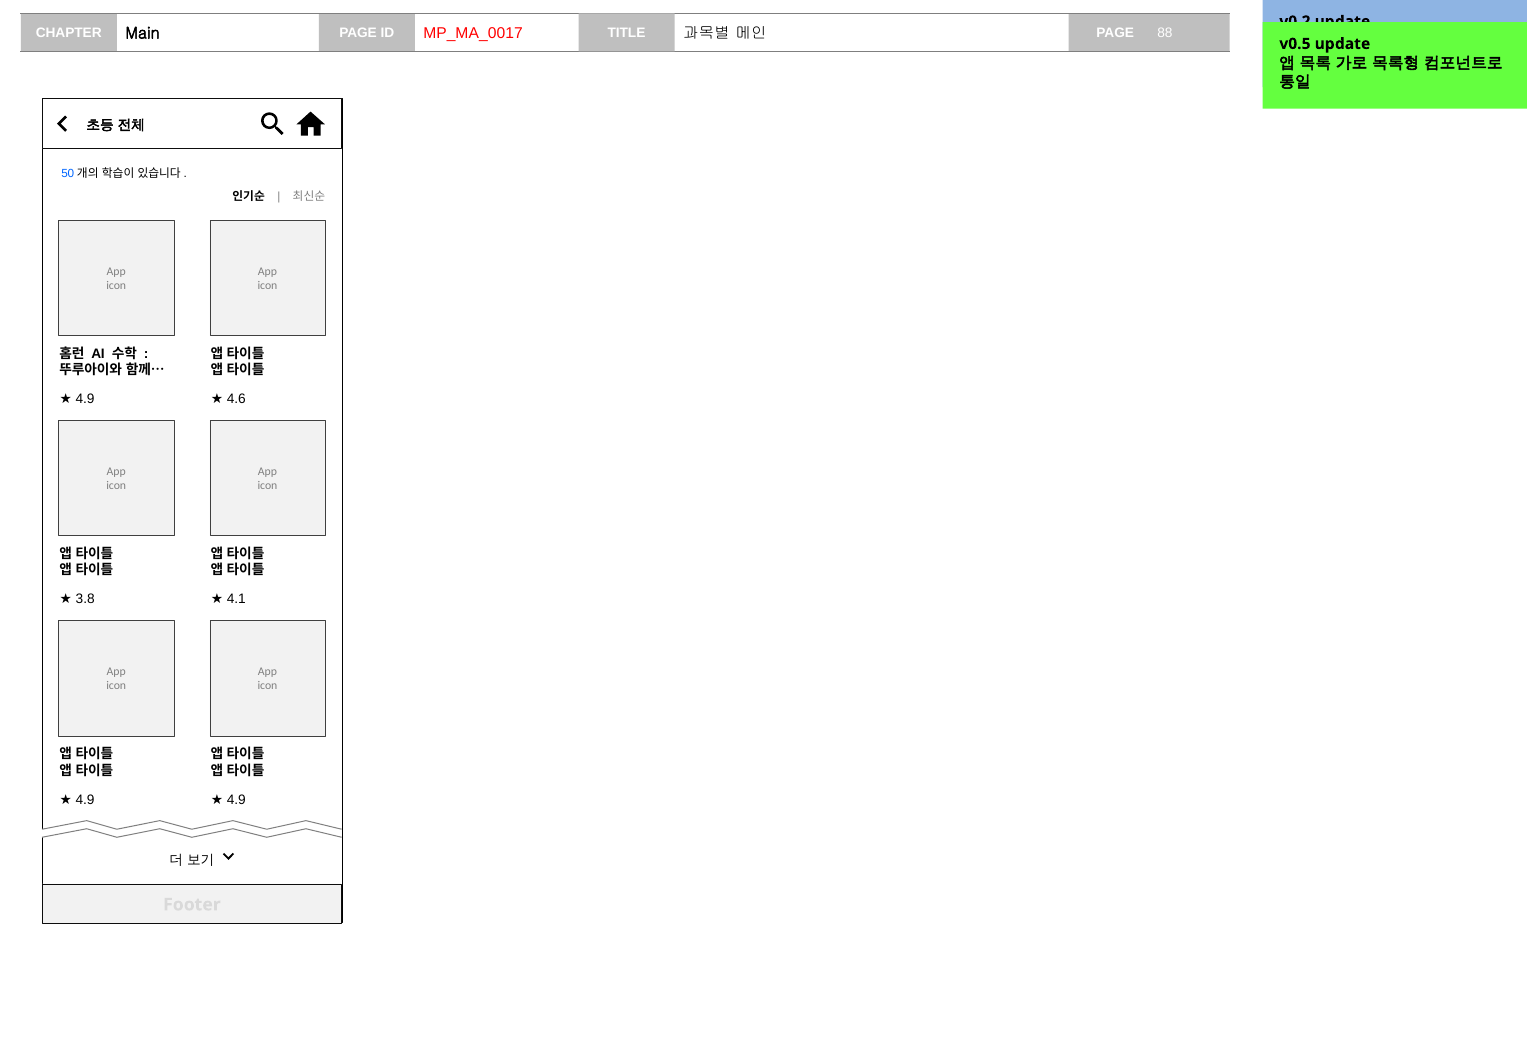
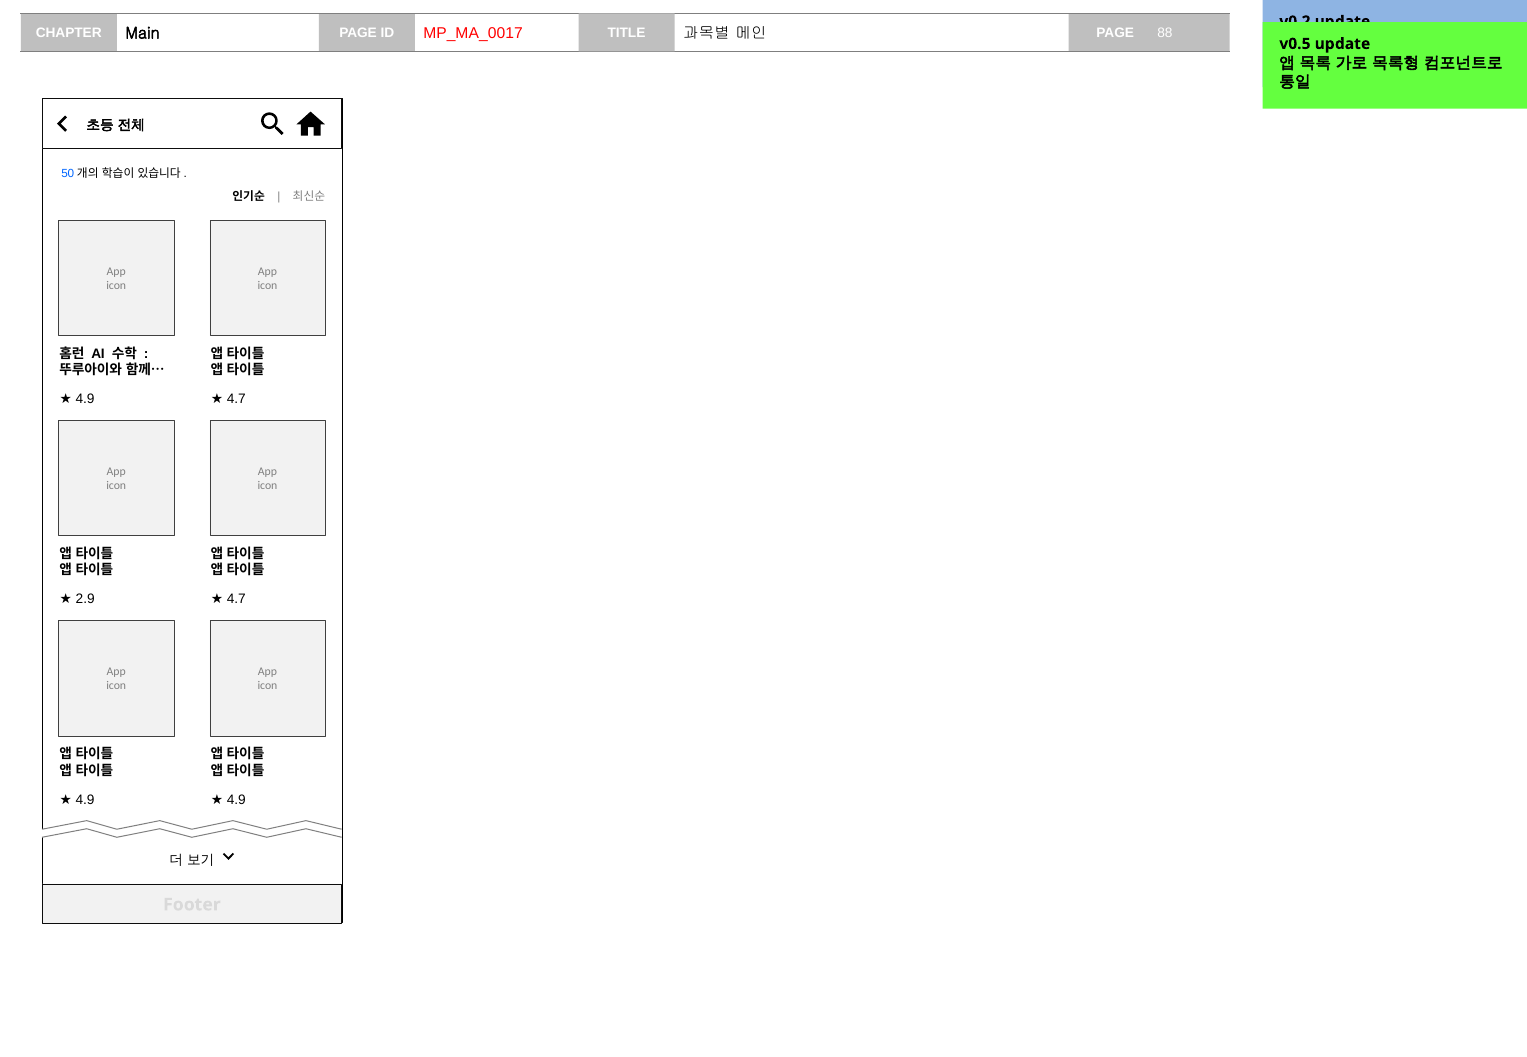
4.6: 4.6 -> 4.7 (236, 399)
3.8: 3.8 -> 2.9 (85, 599)
4.1: 4.1 -> 4.7 (236, 599)
